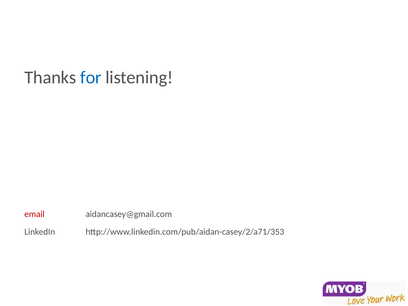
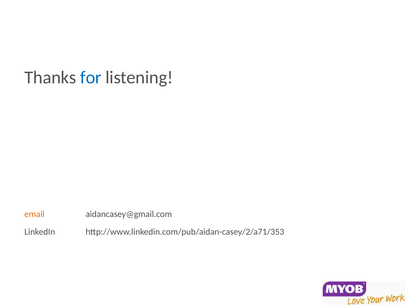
email colour: red -> orange (34, 214)
